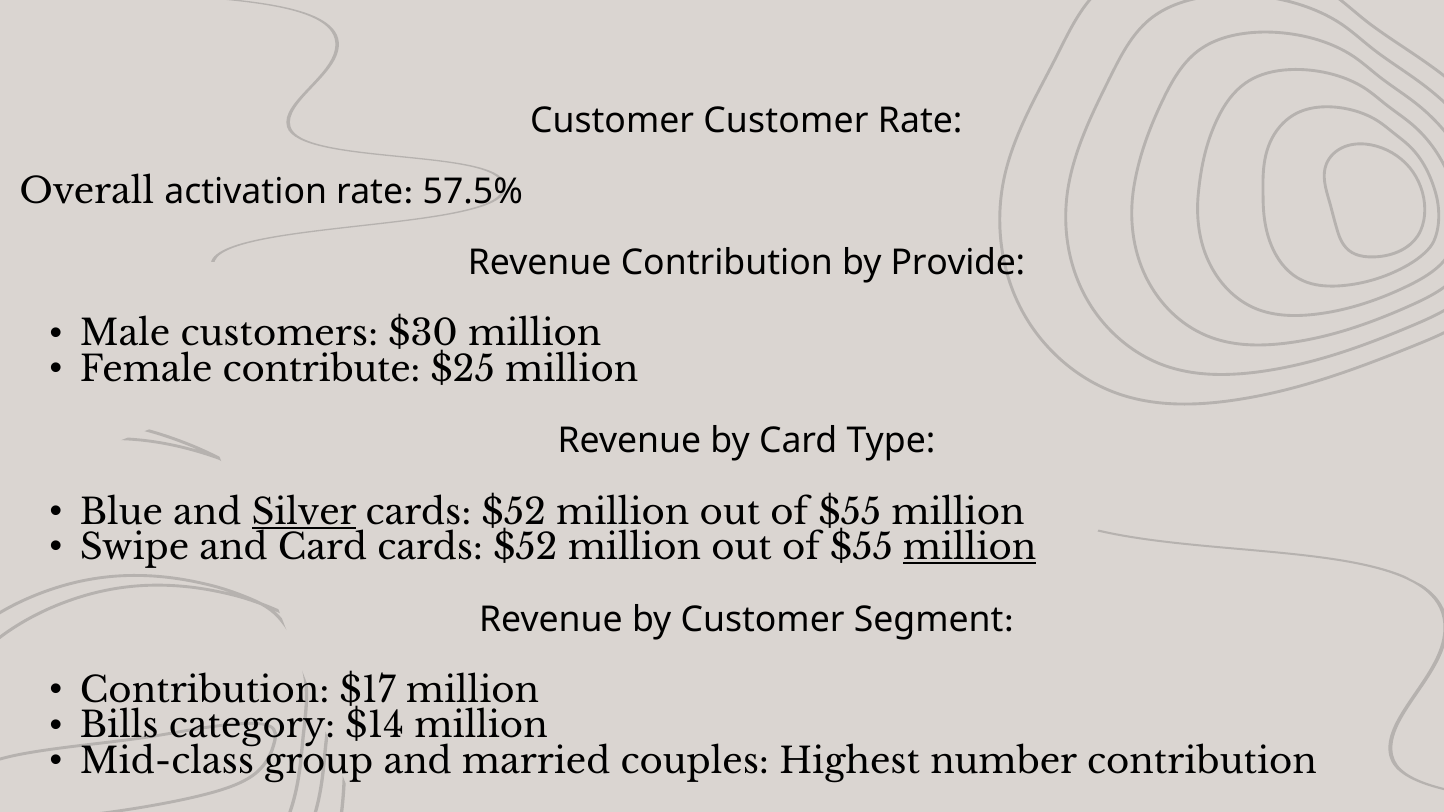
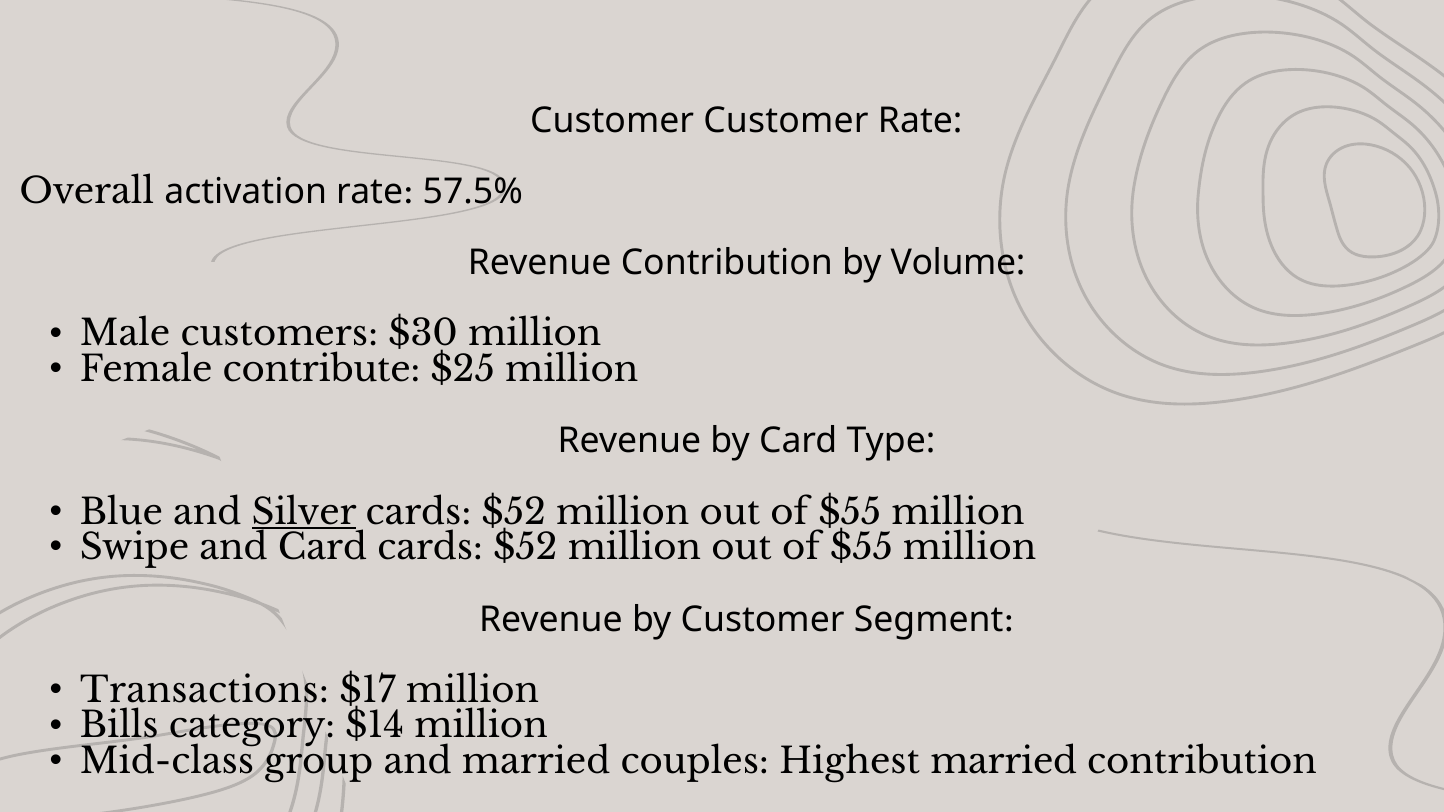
Provide: Provide -> Volume (958, 263)
million underline: present -> none (970, 548)
Contribution: Contribution -> Transactions (205, 691)
Highest number: number -> married (1004, 762)
